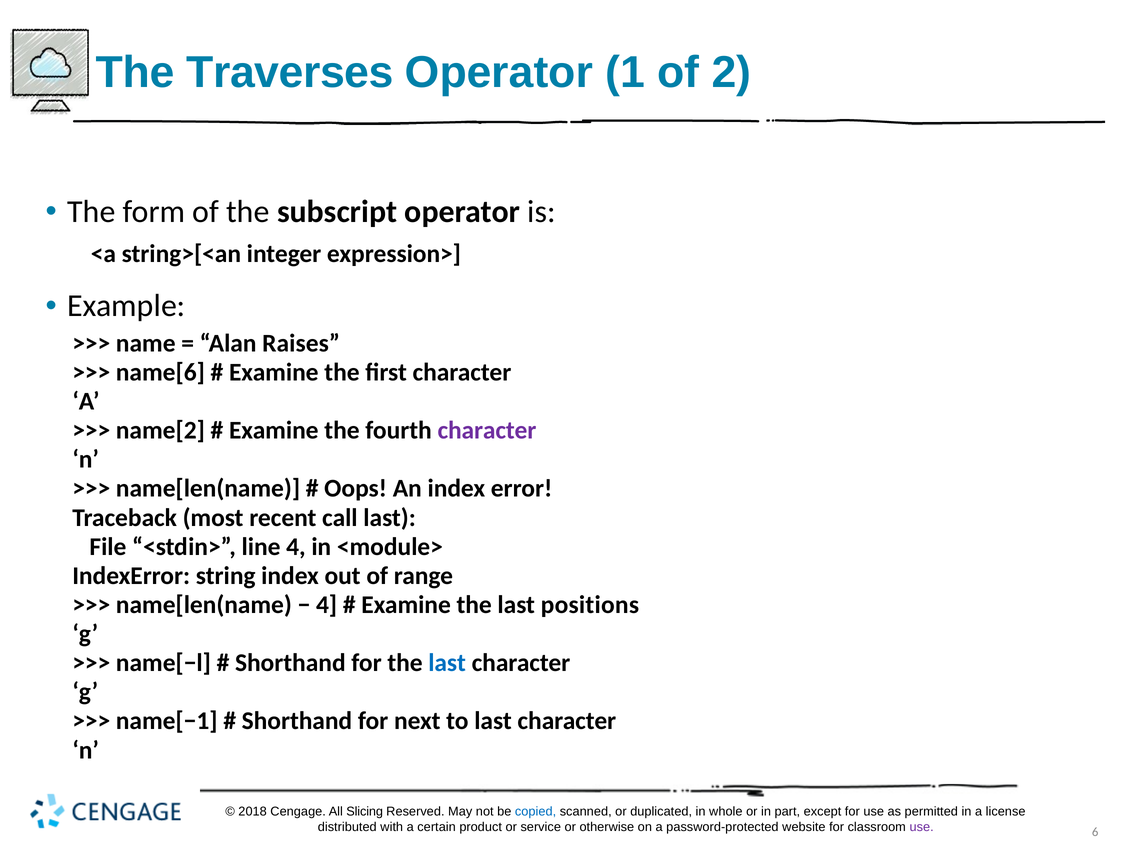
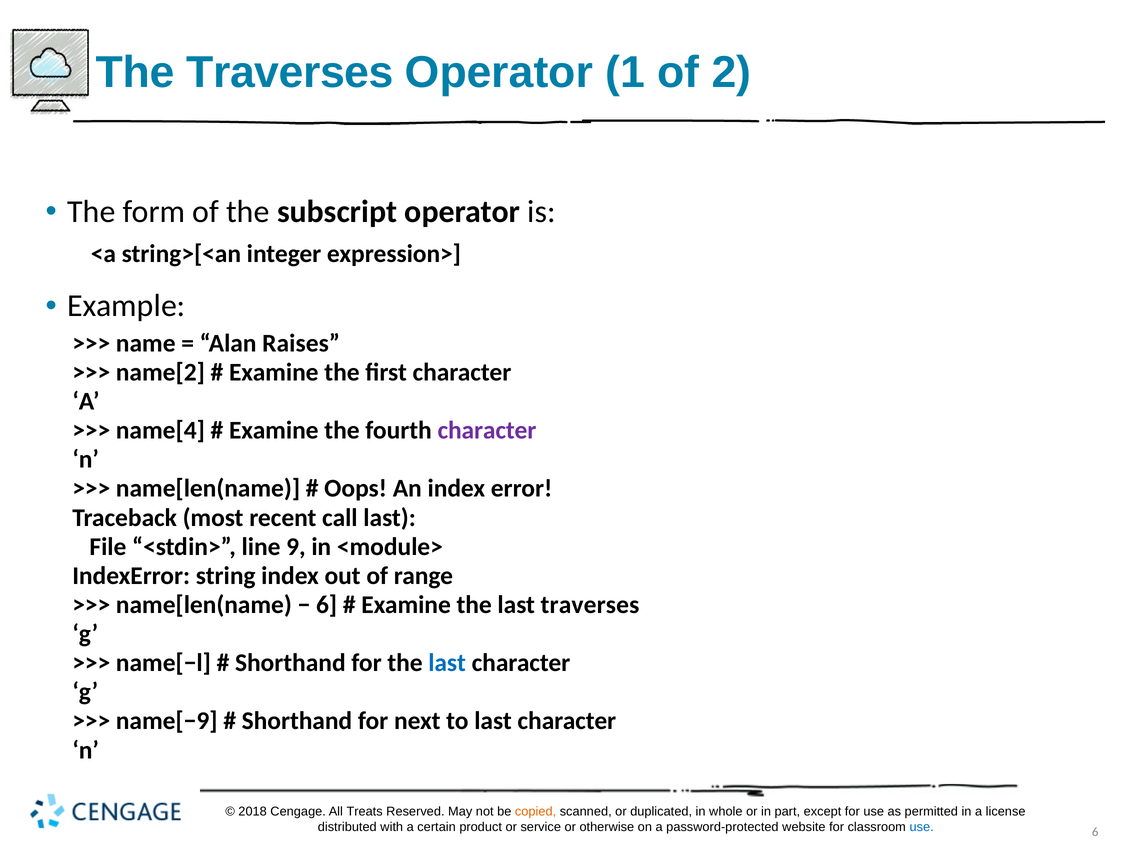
name[6: name[6 -> name[2 (160, 372)
name[2: name[2 -> name[4 (160, 430)
line 4: 4 -> 9 (296, 547)
4: 4 -> 6 (327, 605)
last positions: positions -> traverses (590, 605)
name[−1: name[−1 -> name[−9 (167, 721)
Slicing: Slicing -> Treats (365, 812)
copied colour: blue -> orange (536, 812)
use colour: purple -> blue (922, 827)
